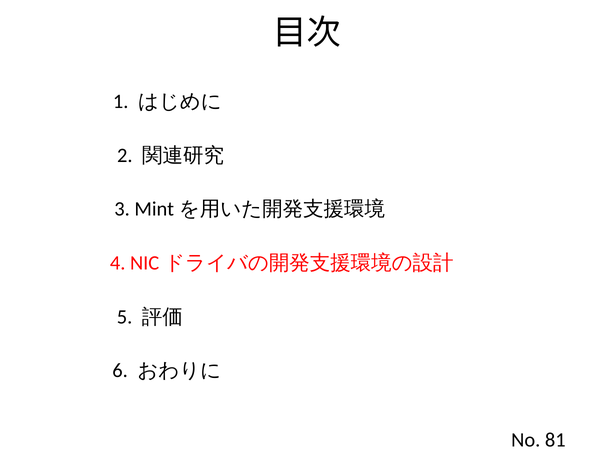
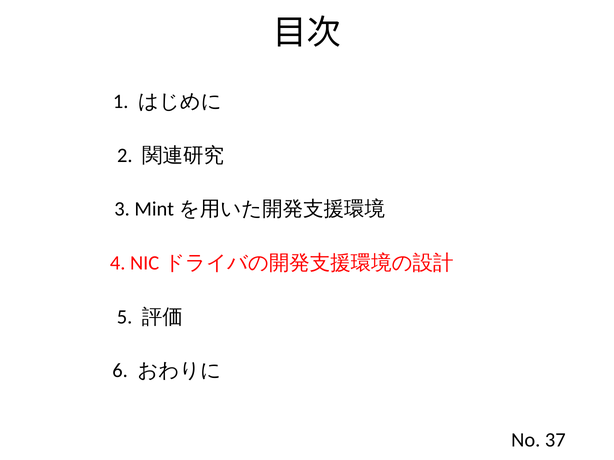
81: 81 -> 37 (555, 440)
